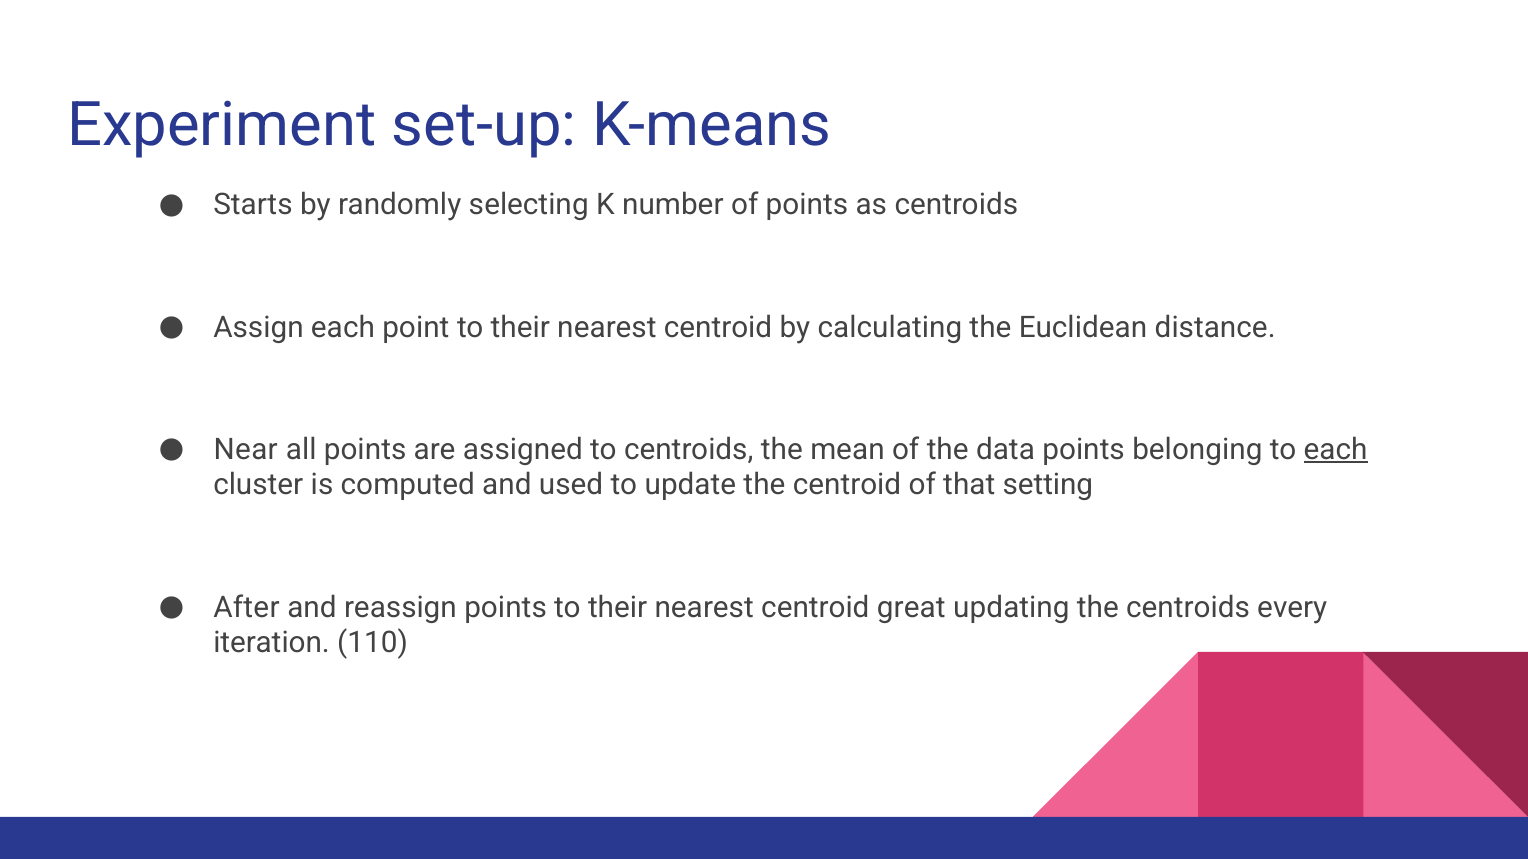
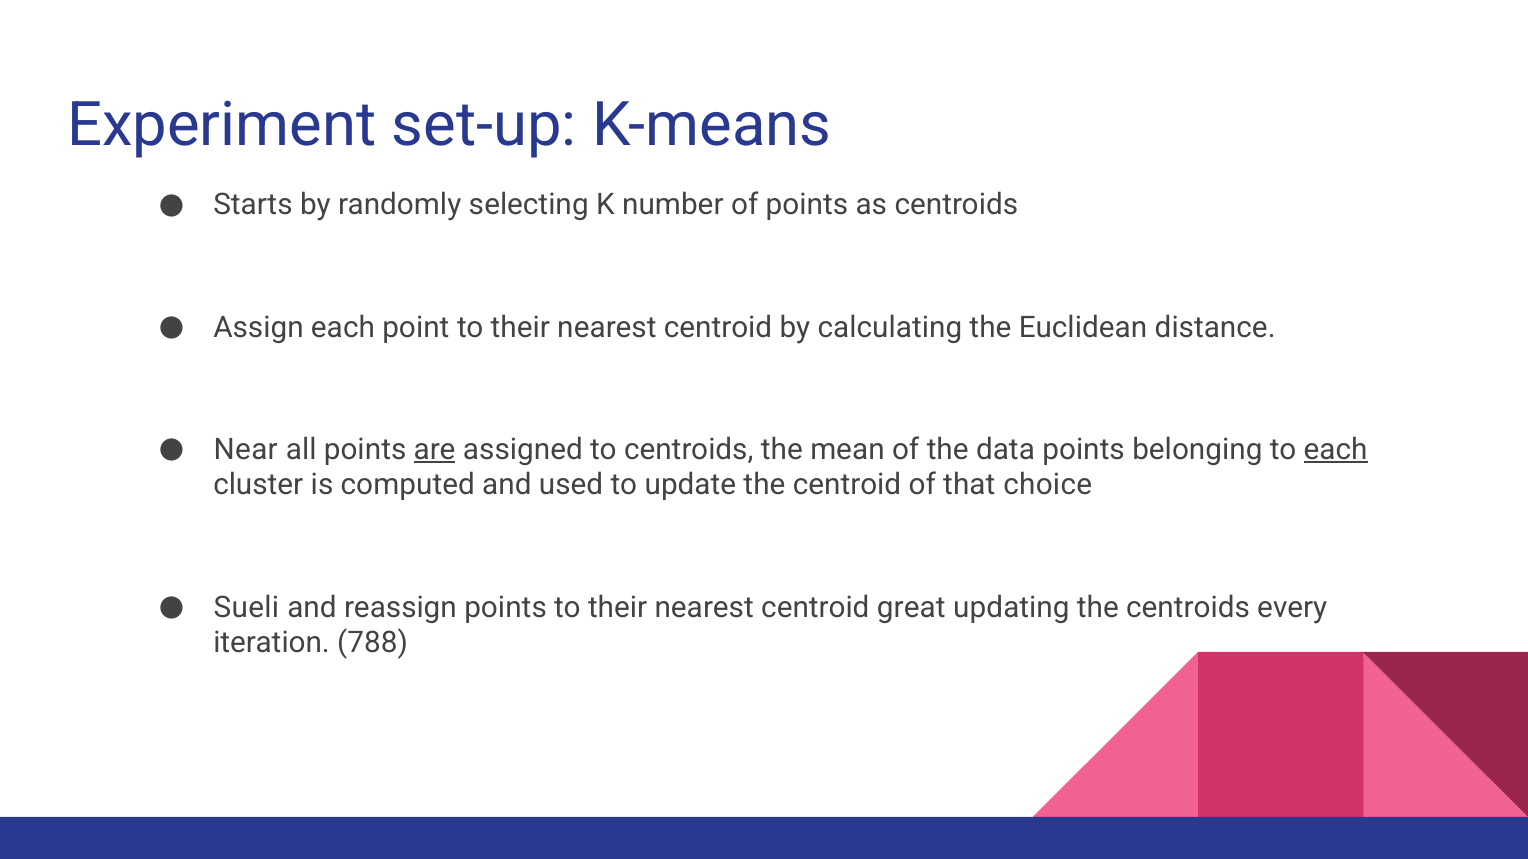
are underline: none -> present (435, 450)
setting: setting -> choice (1048, 485)
After: After -> Sueli (246, 608)
110: 110 -> 788 (373, 643)
